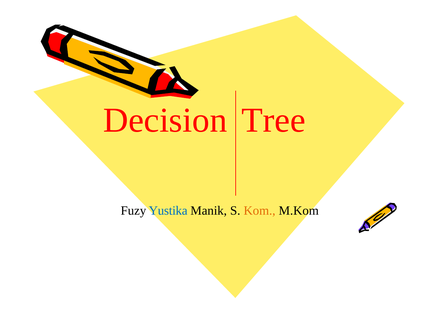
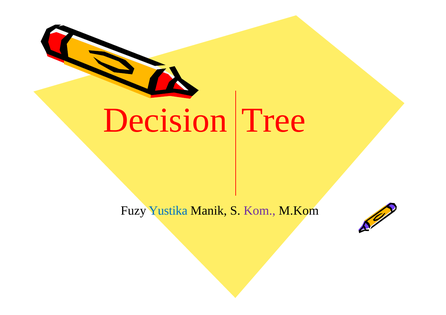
Kom colour: orange -> purple (260, 211)
